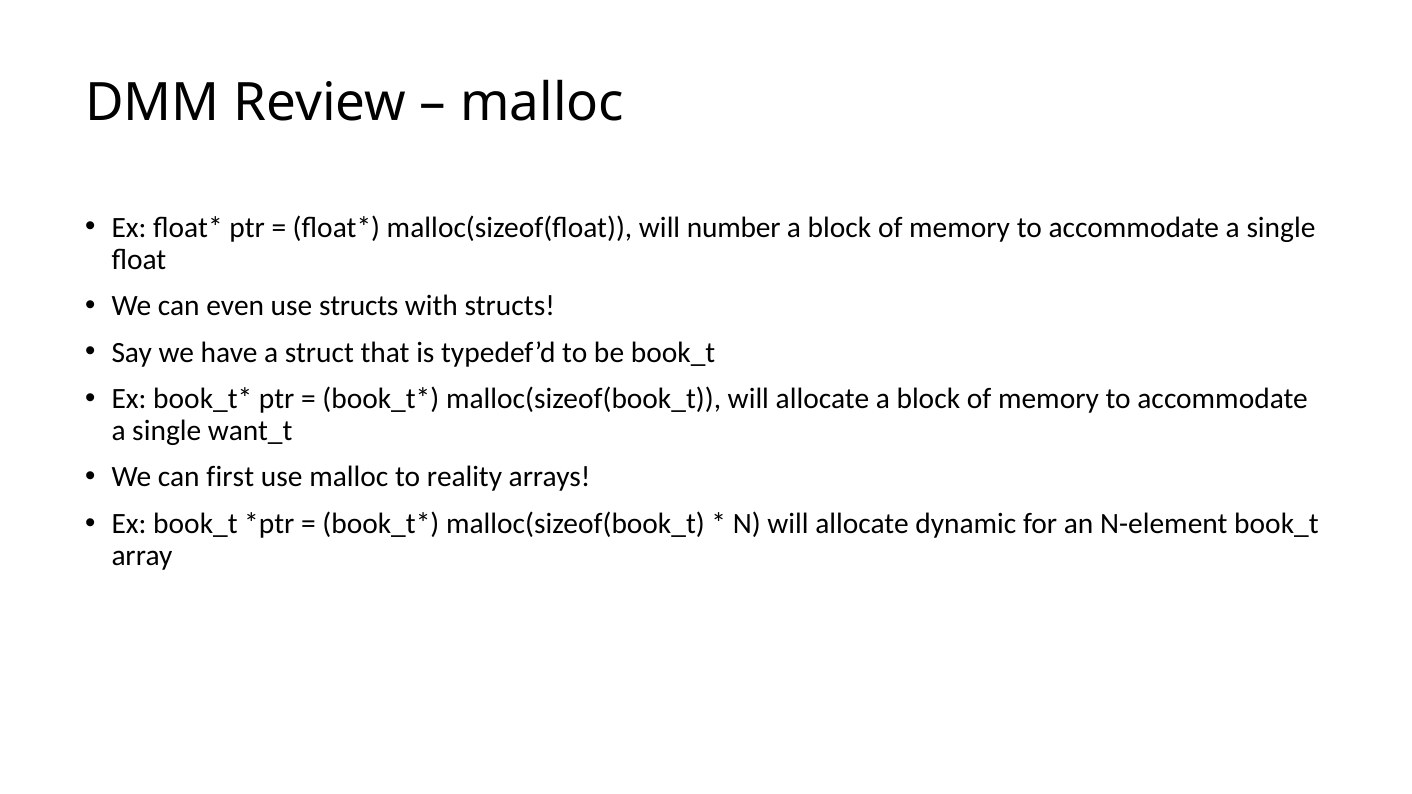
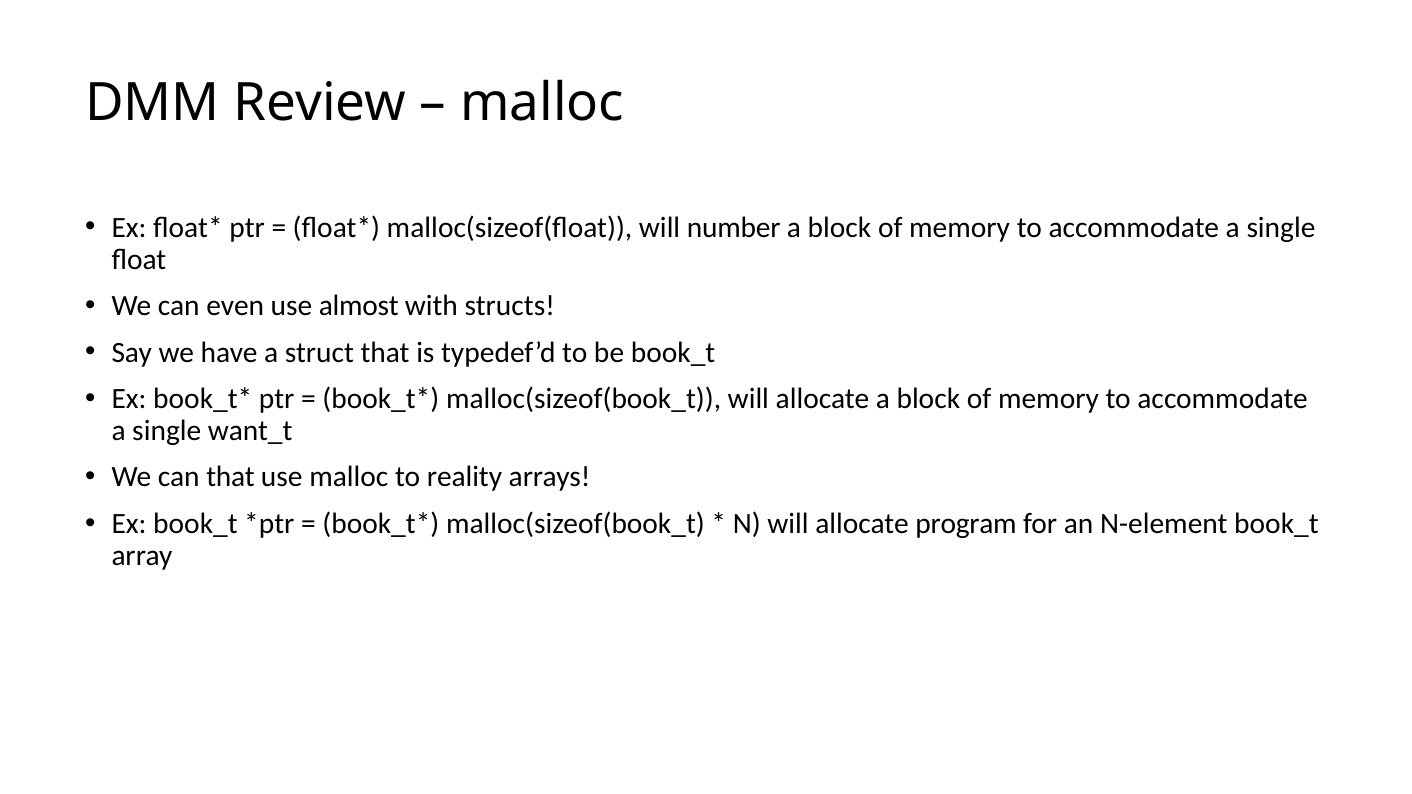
use structs: structs -> almost (359, 306)
can first: first -> that (231, 477)
dynamic: dynamic -> program (966, 524)
